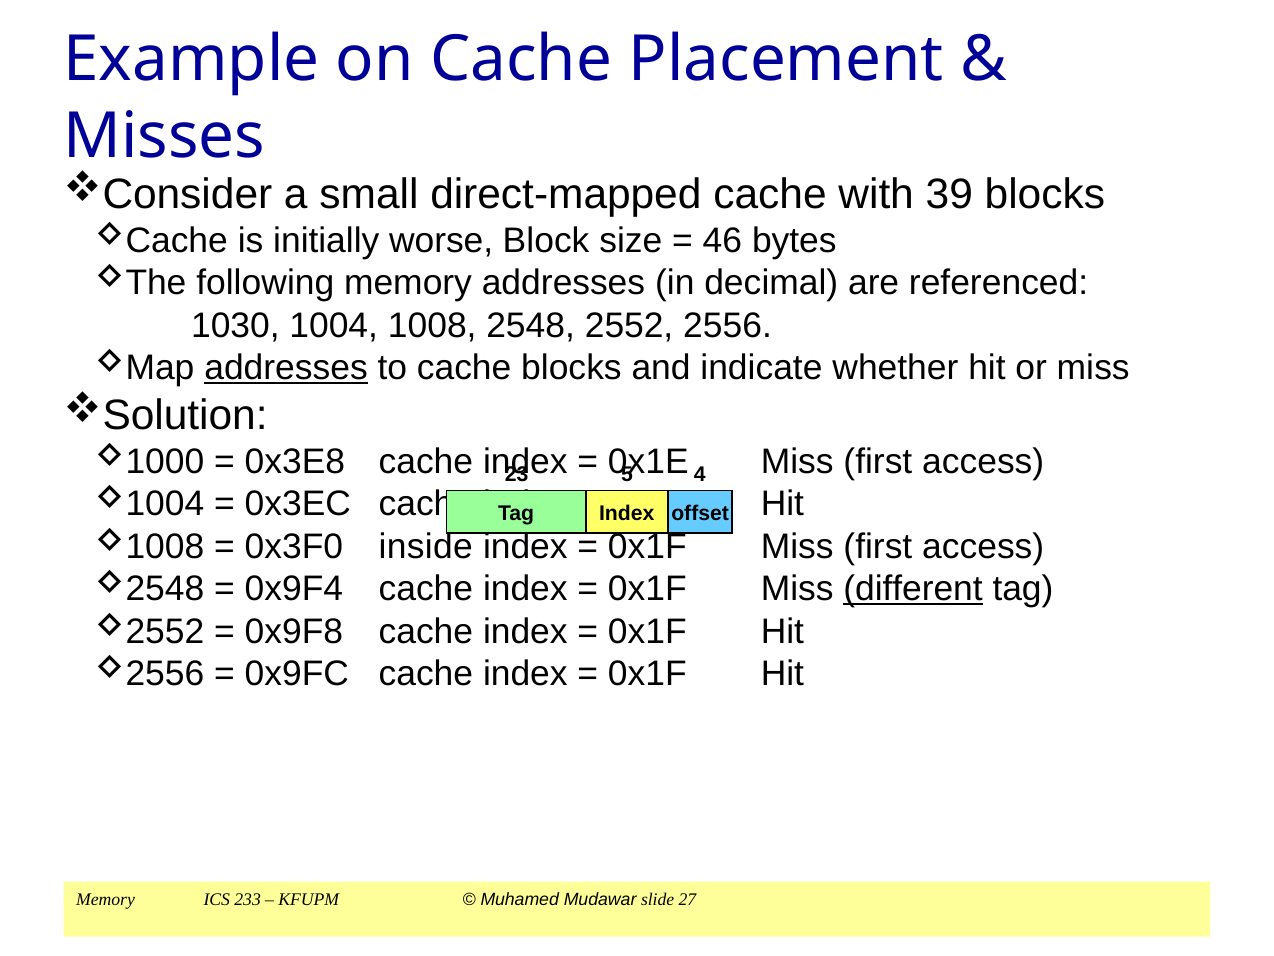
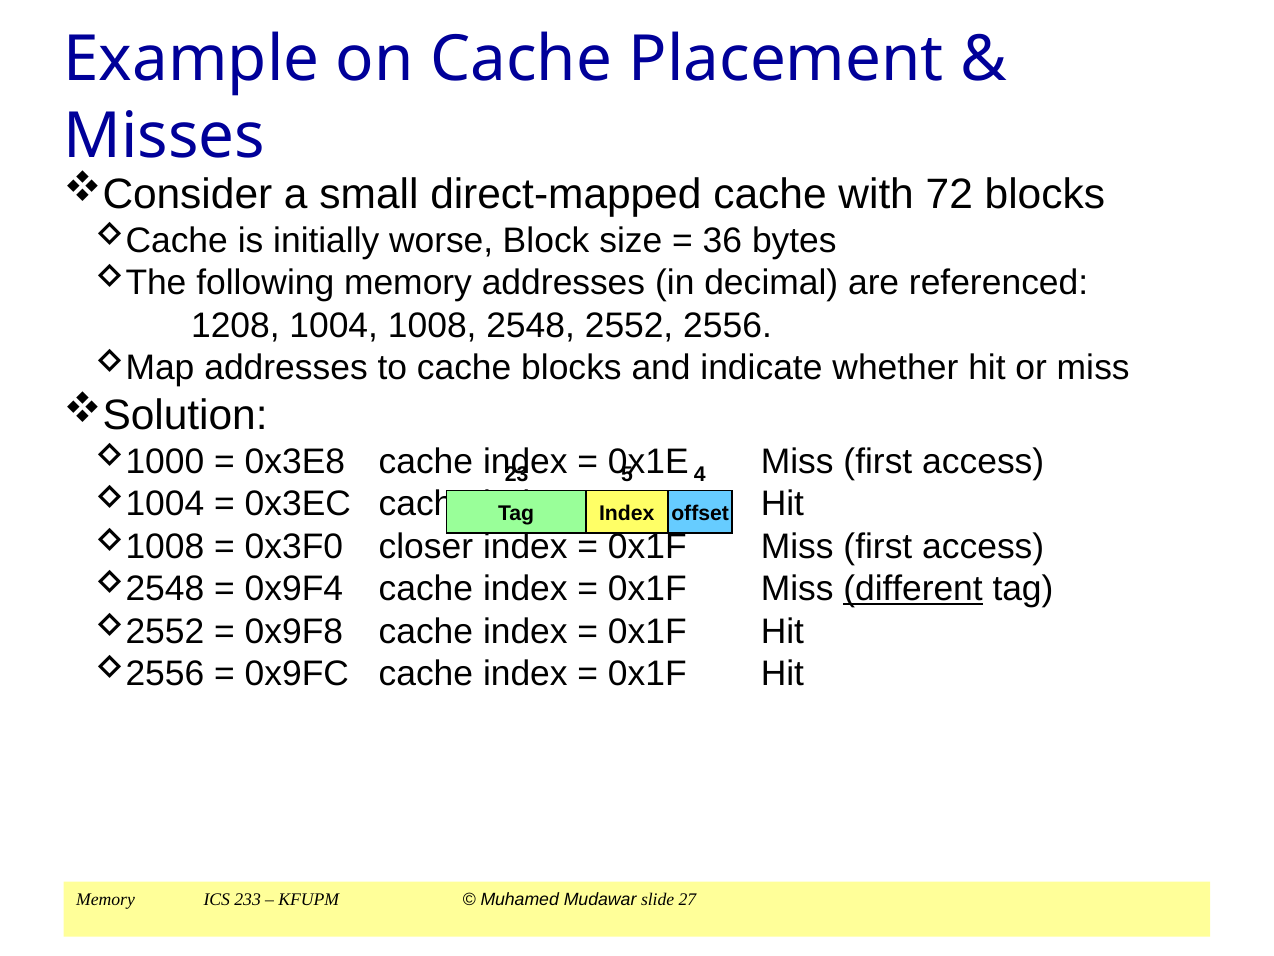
39: 39 -> 72 (949, 194)
46: 46 -> 36 (722, 240)
1030: 1030 -> 1208 (235, 325)
addresses underline: present -> none (286, 368)
inside: inside -> closer (426, 546)
